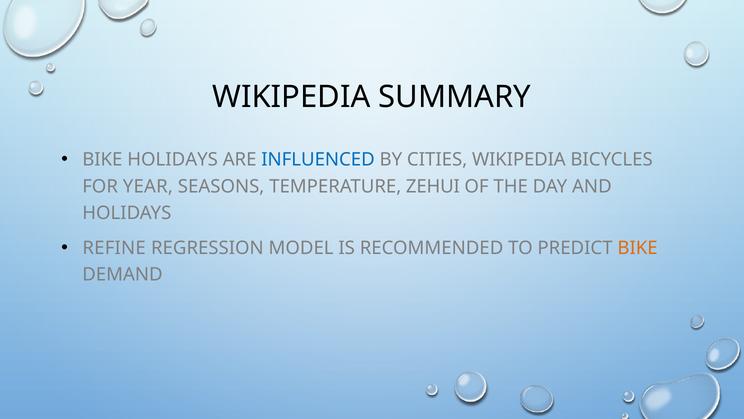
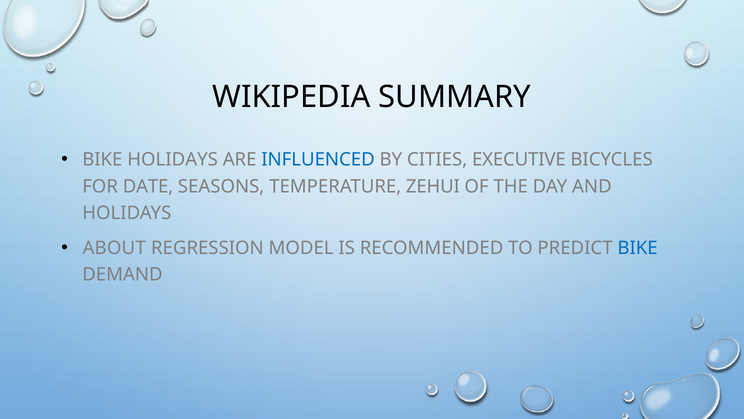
CITIES WIKIPEDIA: WIKIPEDIA -> EXECUTIVE (519, 160)
YEAR: YEAR -> DATE (148, 186)
REFINE: REFINE -> ABOUT (114, 248)
BIKE colour: orange -> blue (638, 248)
